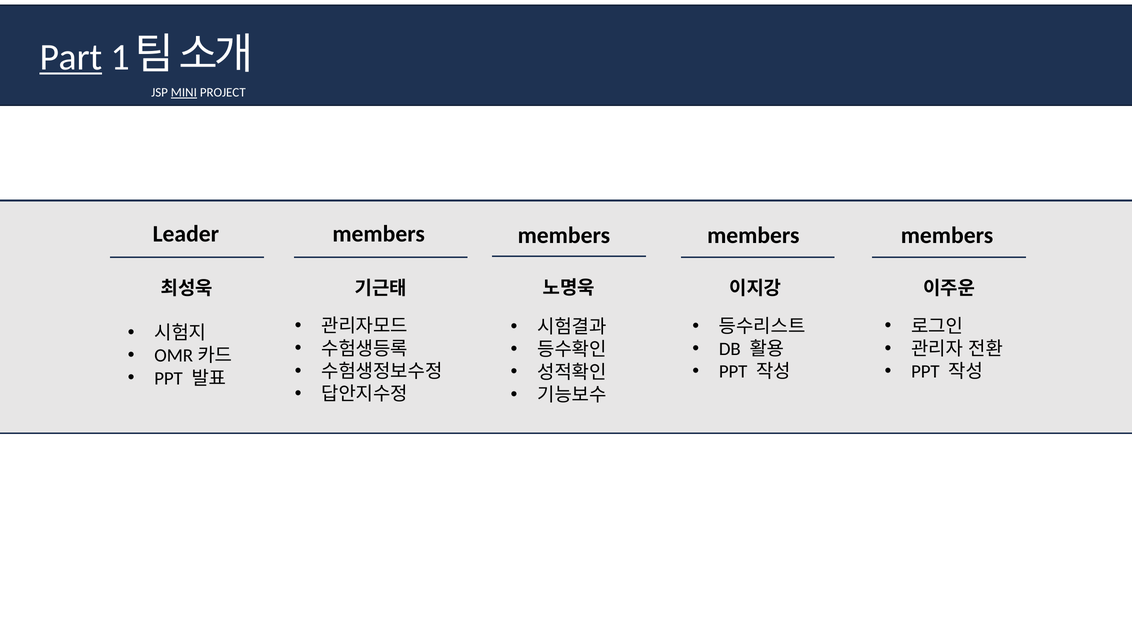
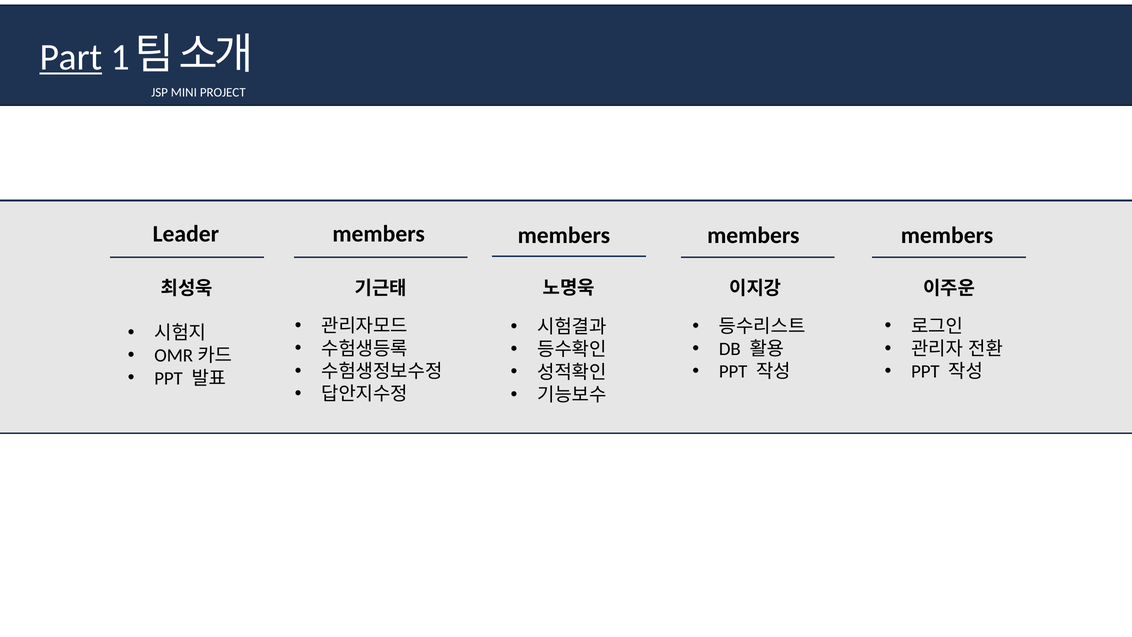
MINI underline: present -> none (184, 92)
